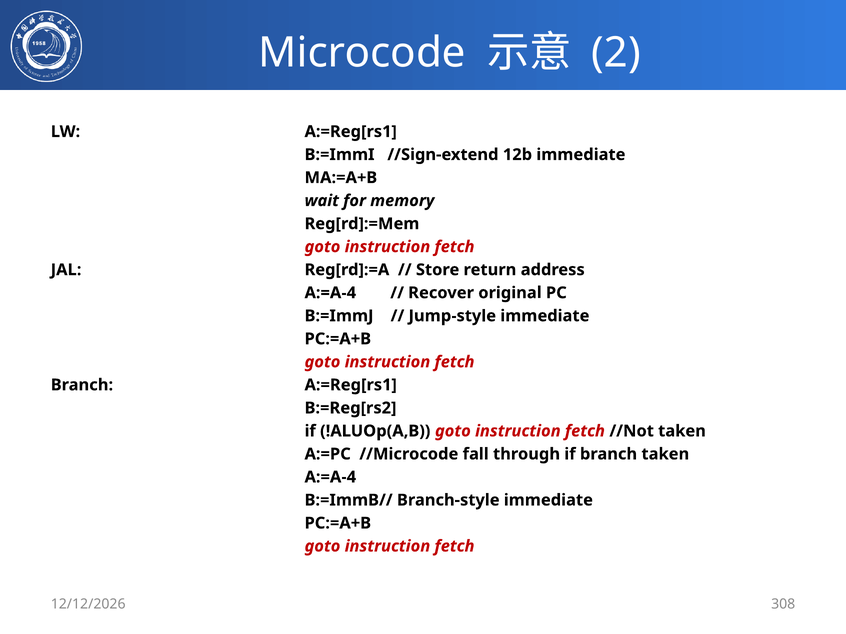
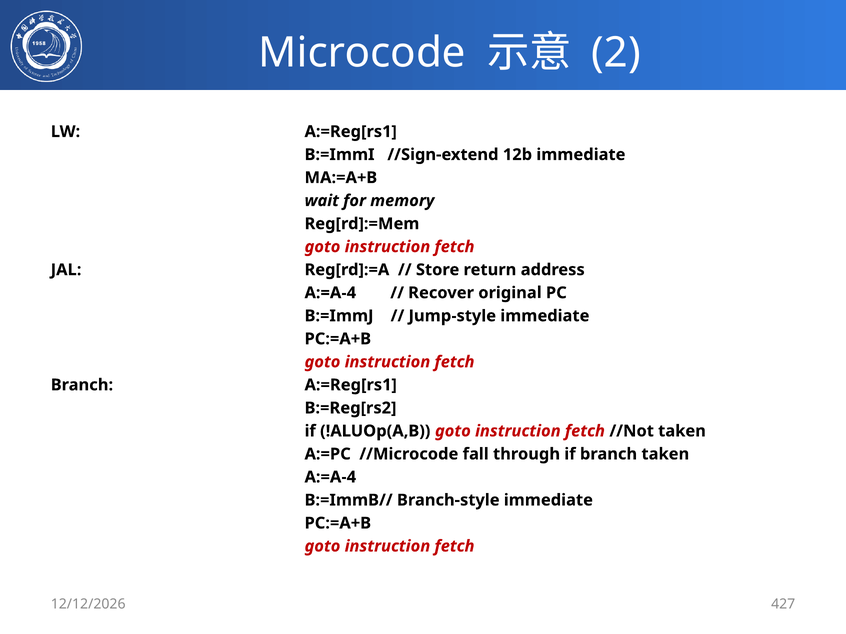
308: 308 -> 427 (783, 605)
